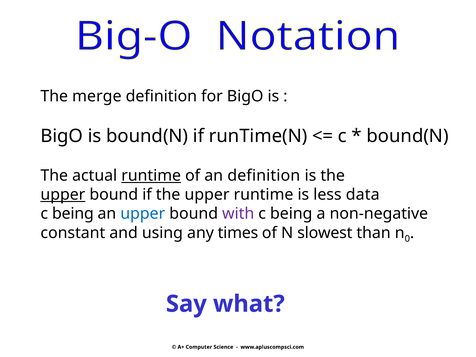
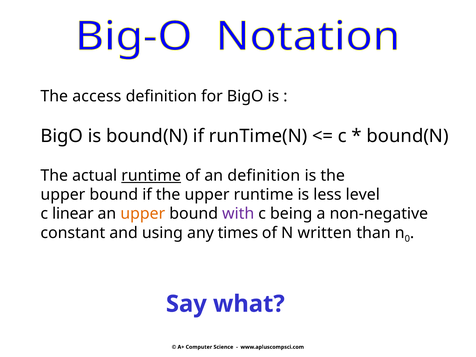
merge: merge -> access (97, 96)
upper underline: present -> none (63, 195)
data: data -> level (363, 195)
being: being -> linear (73, 214)
upper colour: blue -> orange (143, 214)
slowest: slowest -> written (325, 233)
